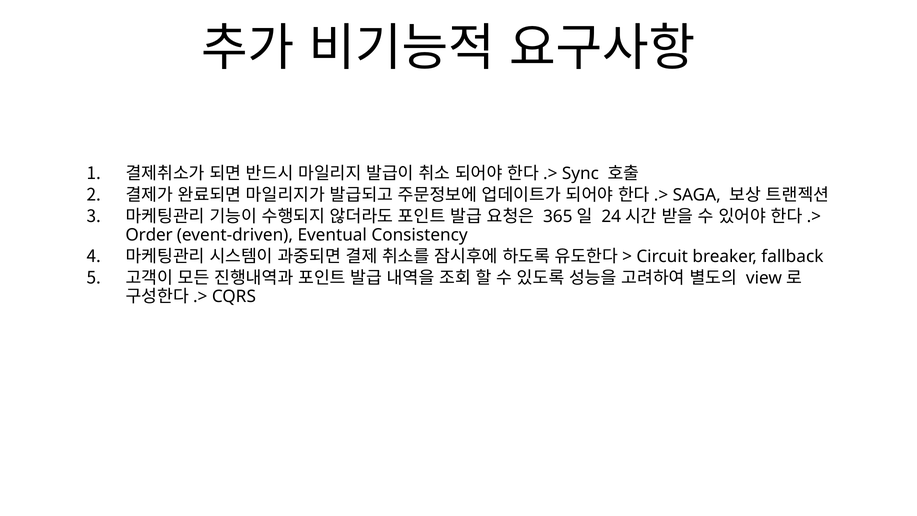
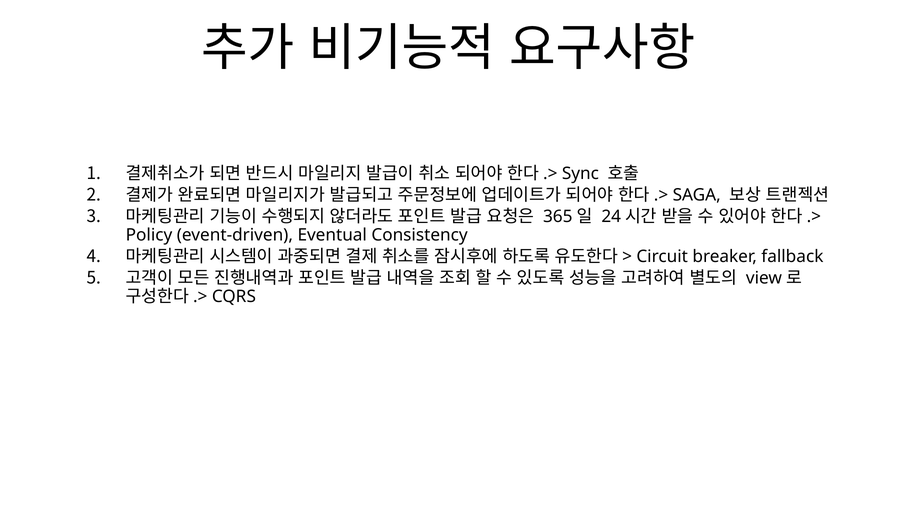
Order: Order -> Policy (149, 235)
